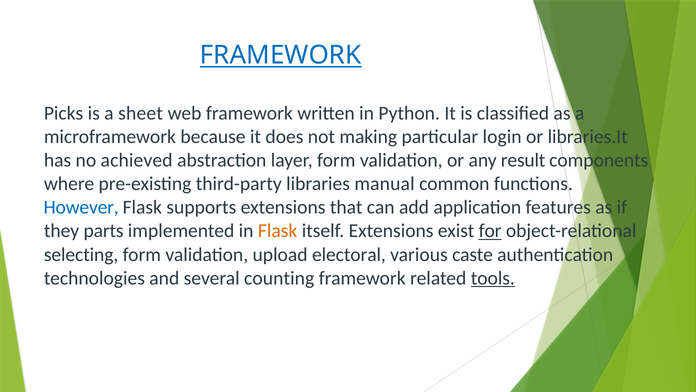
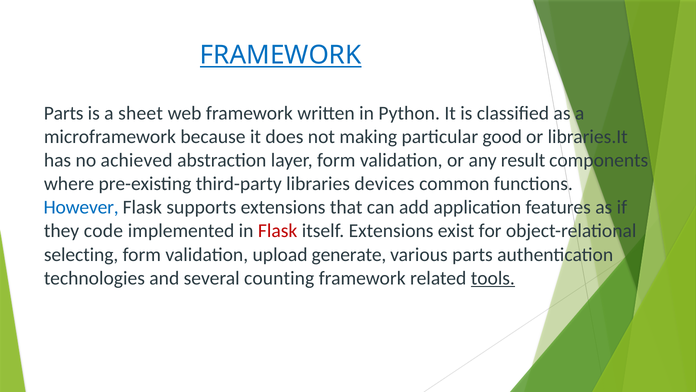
Picks: Picks -> Parts (64, 113)
login: login -> good (502, 137)
manual: manual -> devices (385, 184)
parts: parts -> code (103, 231)
Flask colour: orange -> red (278, 231)
for underline: present -> none (490, 231)
electoral: electoral -> generate (349, 254)
various caste: caste -> parts (472, 254)
